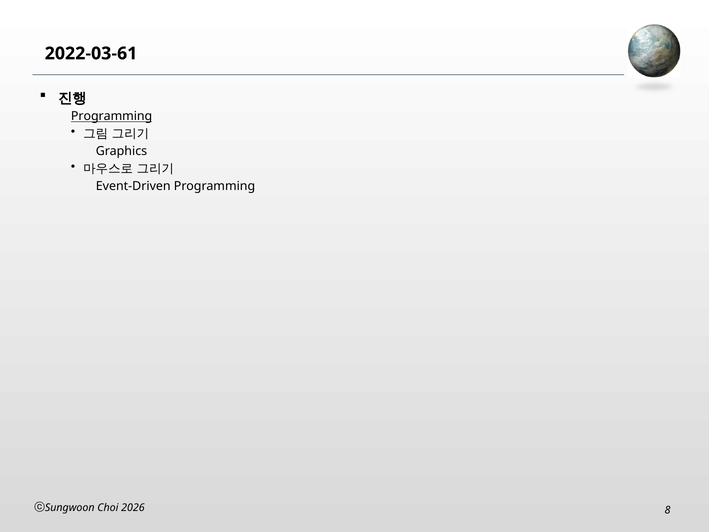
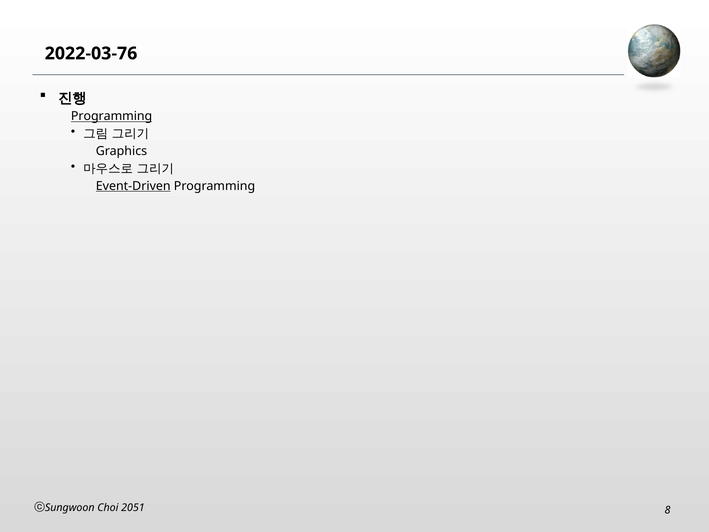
2022-03-61: 2022-03-61 -> 2022-03-76 (91, 53)
Event-Driven underline: none -> present (133, 186)
2026: 2026 -> 2051 (133, 508)
